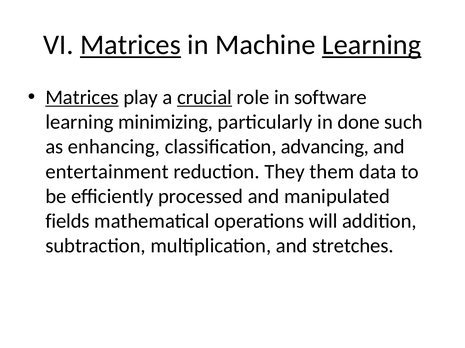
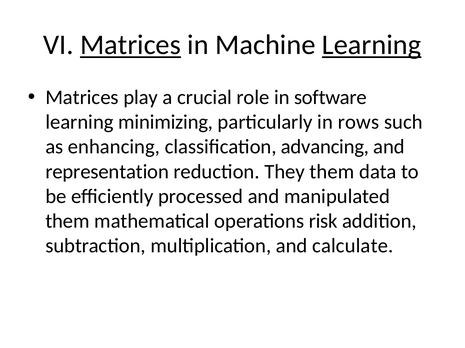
Matrices underline: present -> none (82, 98)
crucial underline: present -> none (205, 98)
done: done -> rows (358, 122)
entertainment: entertainment -> representation (107, 172)
fields: fields -> them (68, 222)
will: will -> risk (323, 222)
stretches: stretches -> calculate (353, 246)
